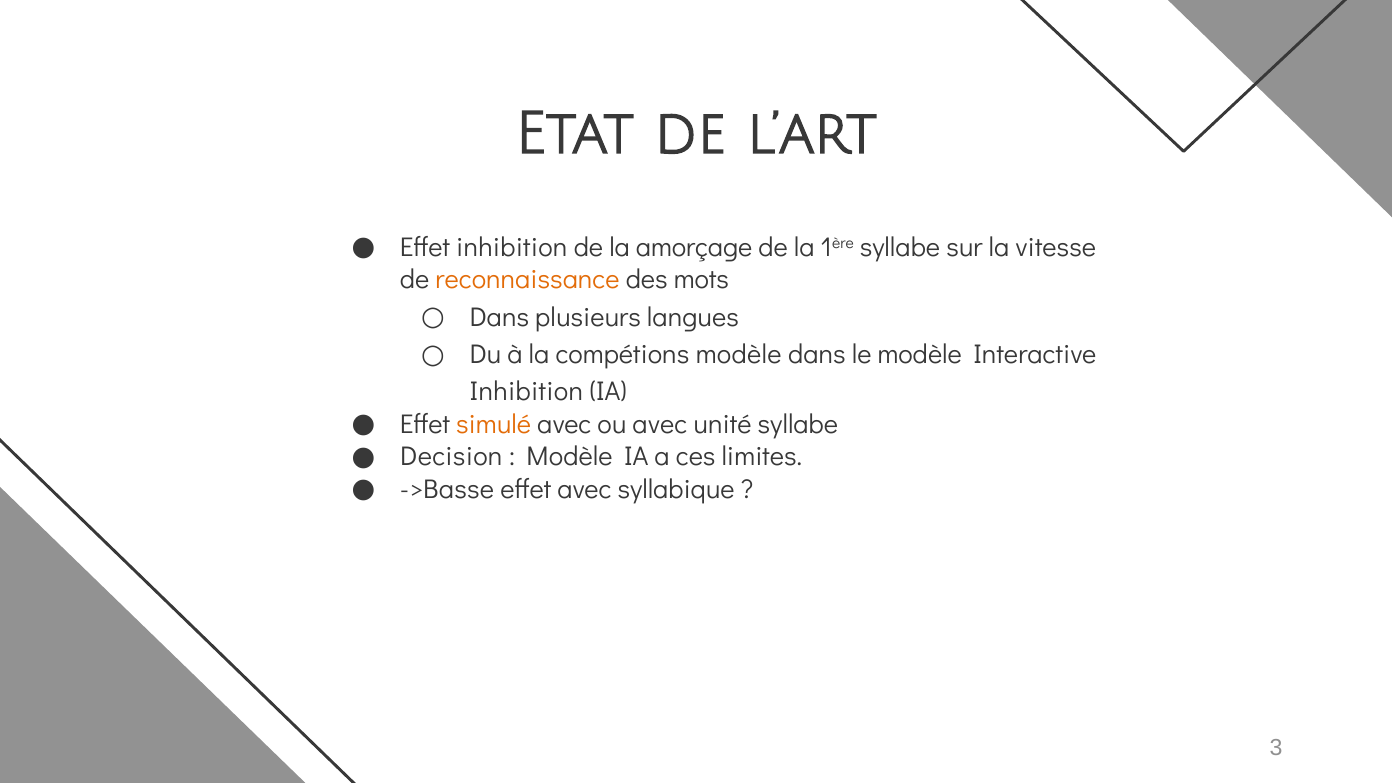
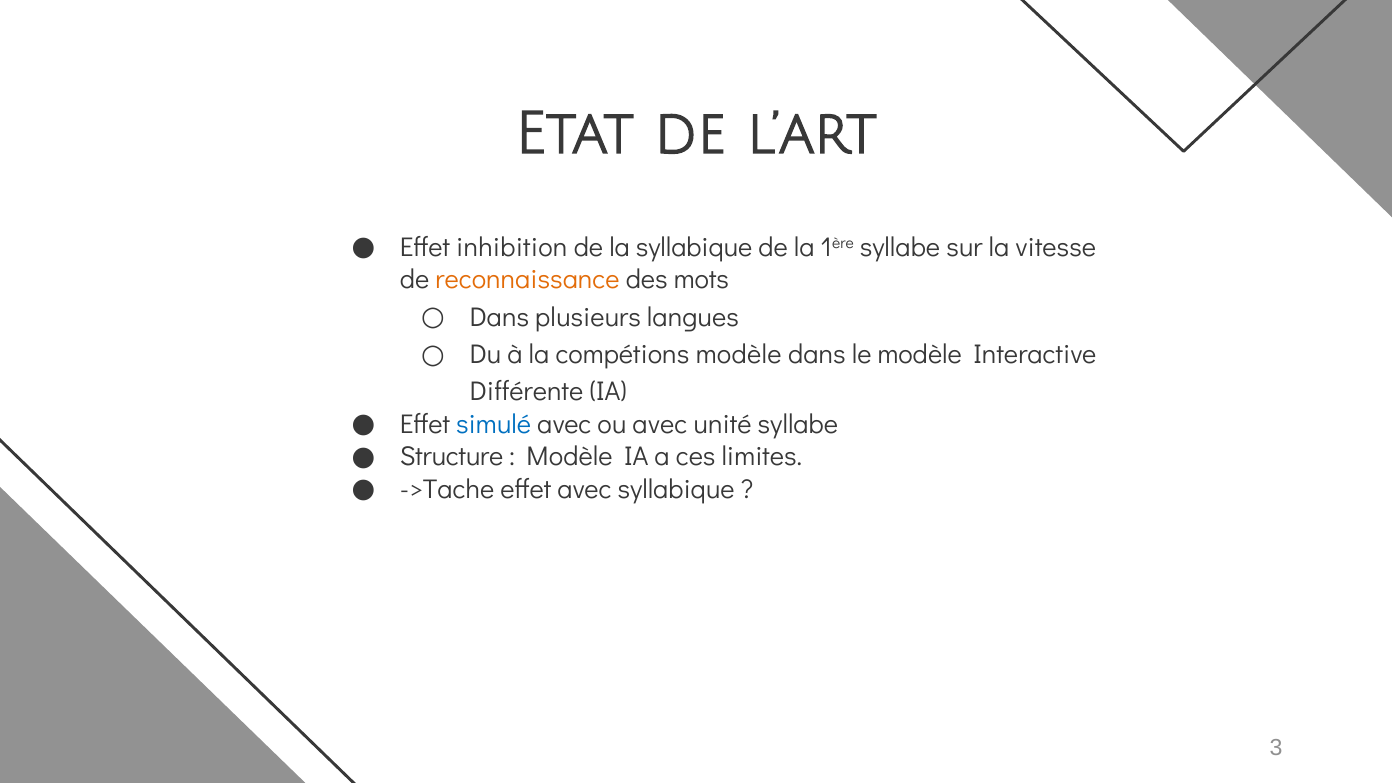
la amorçage: amorçage -> syllabique (694, 247)
Inhibition: Inhibition -> Différente (527, 392)
simulé colour: orange -> blue (494, 424)
Decision: Decision -> Structure (452, 457)
->Basse: ->Basse -> ->Tache (447, 489)
